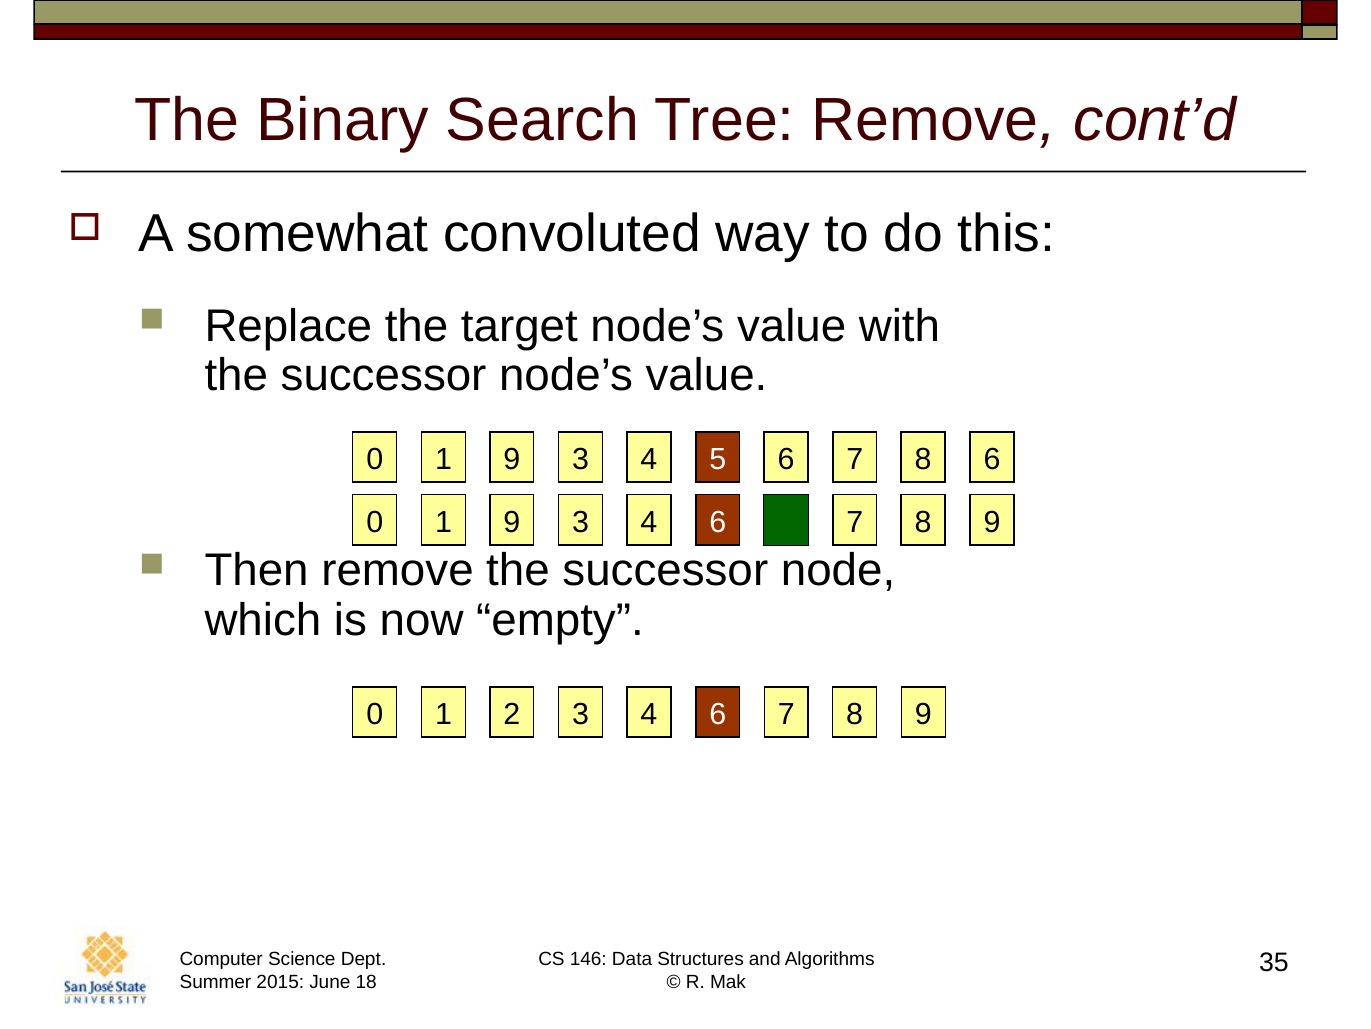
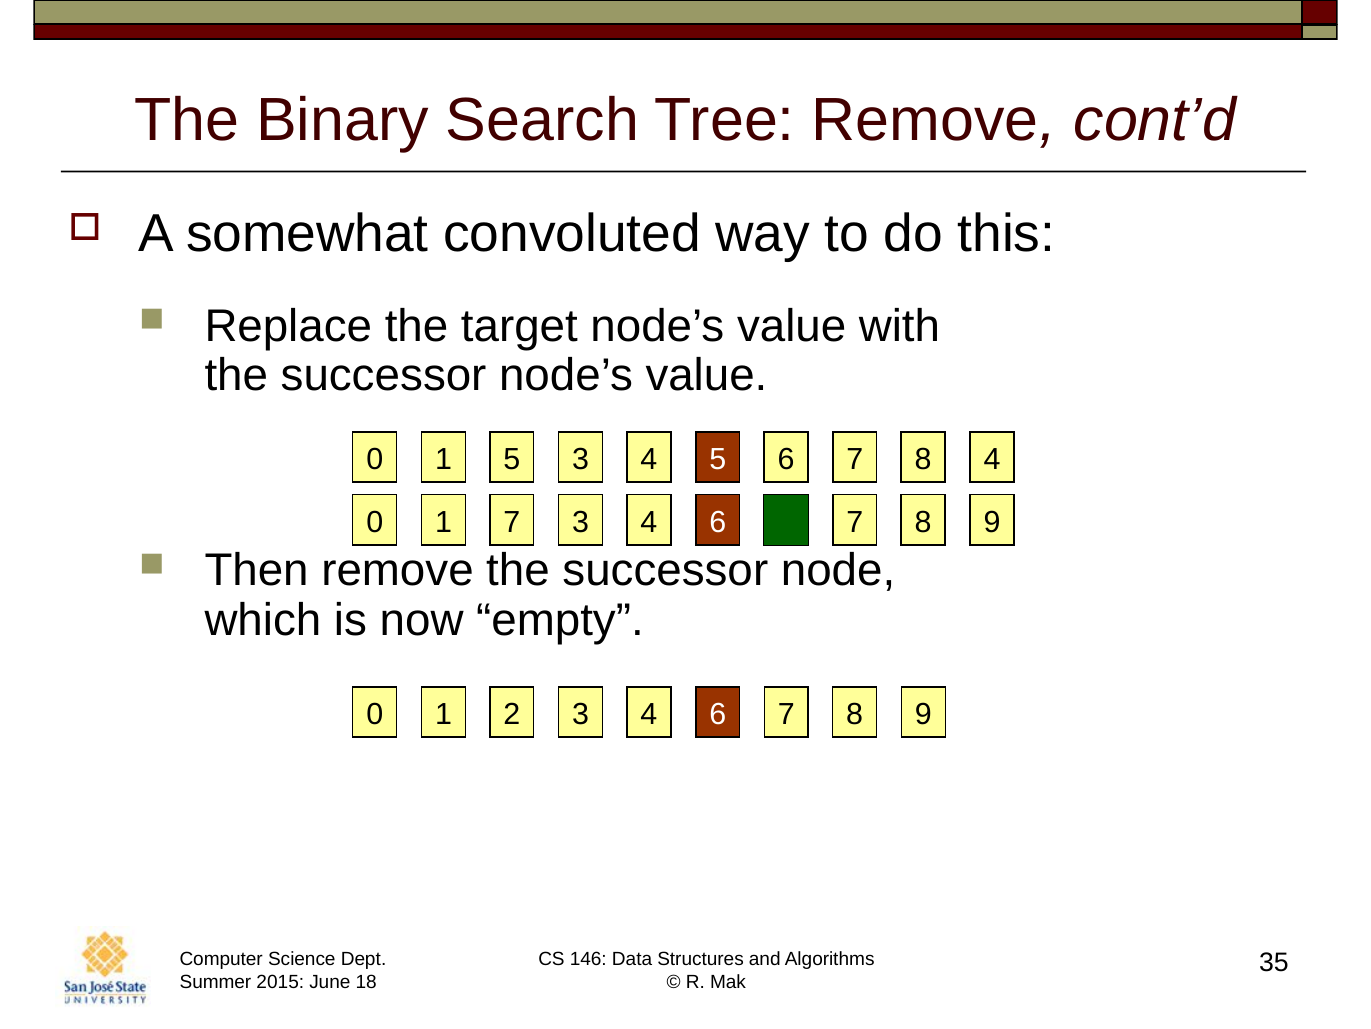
9: 9 -> 5 (512, 459)
8 6: 6 -> 4 (992, 459)
9: 9 -> 7 (512, 522)
